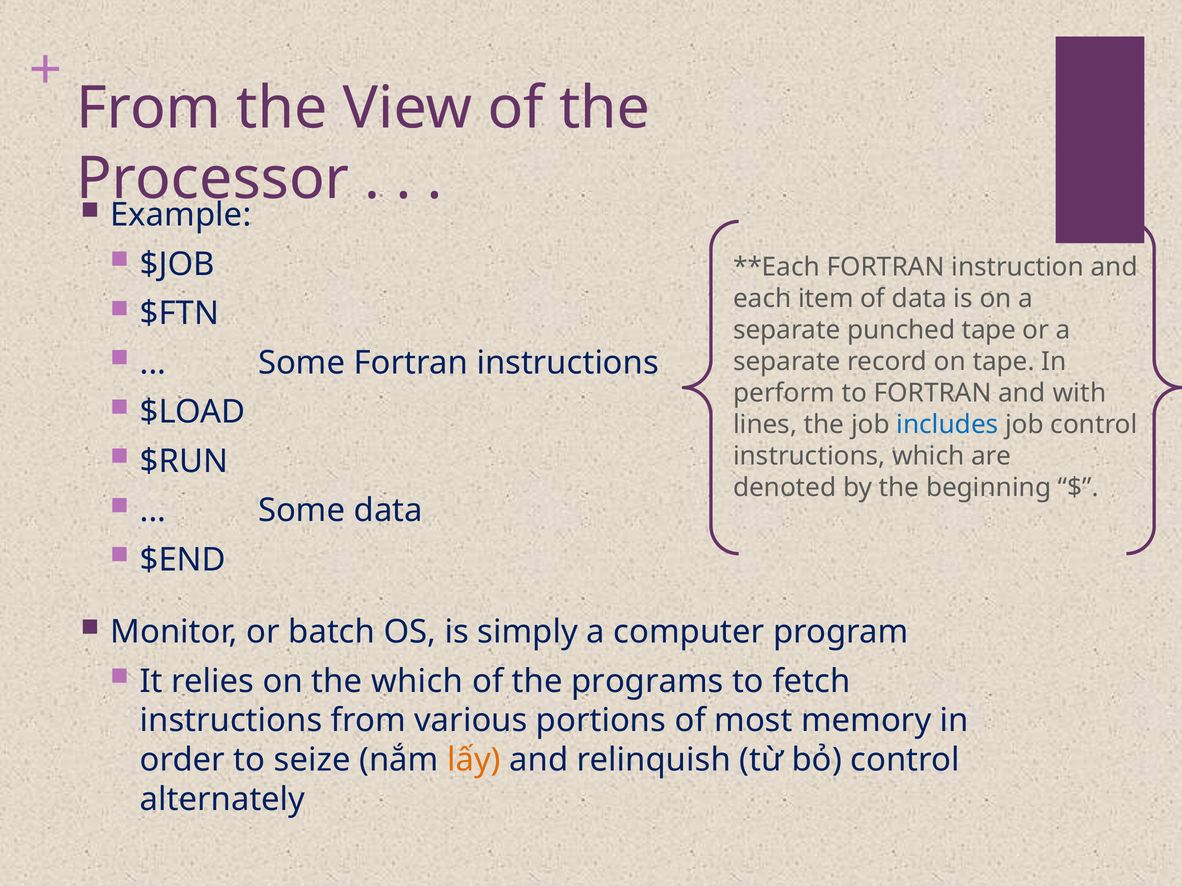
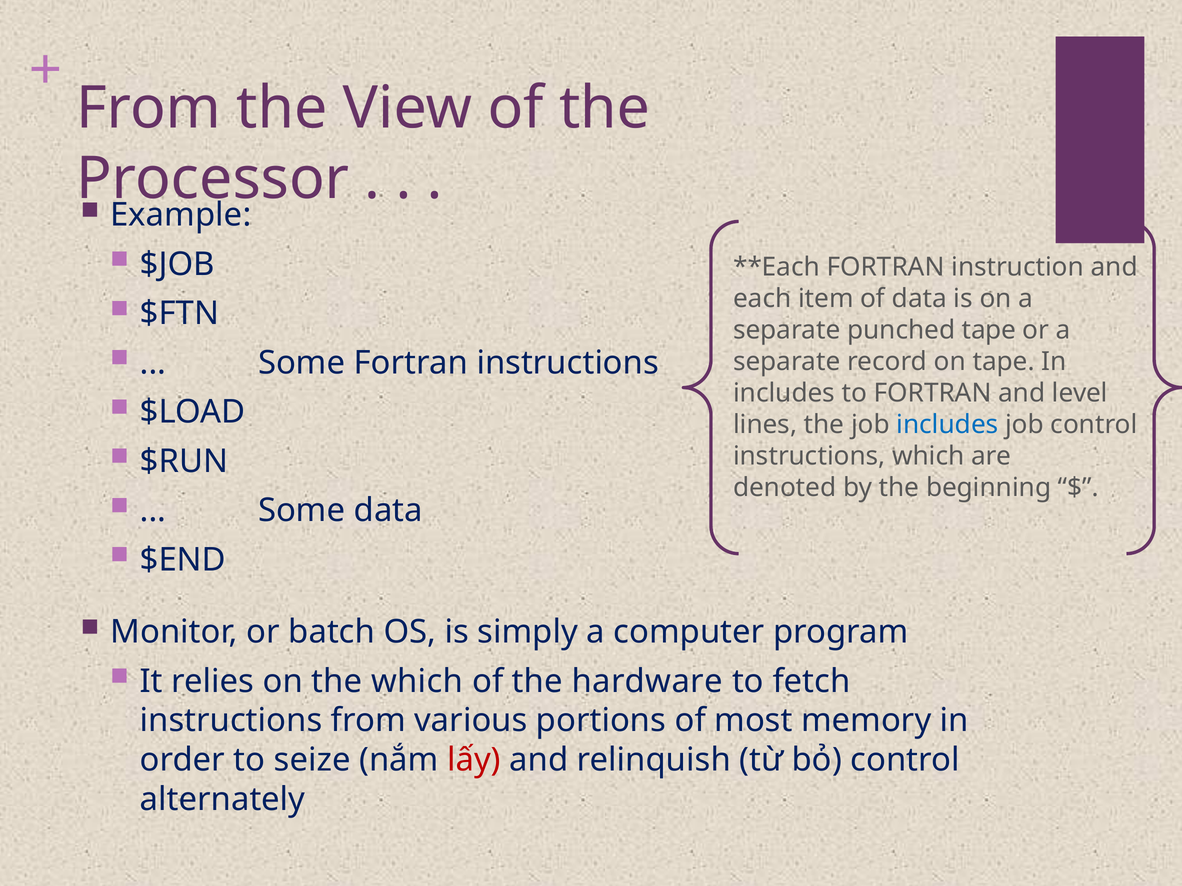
perform: perform -> includes (784, 393)
with: with -> level (1080, 393)
programs: programs -> hardware (647, 682)
lấy colour: orange -> red (474, 760)
